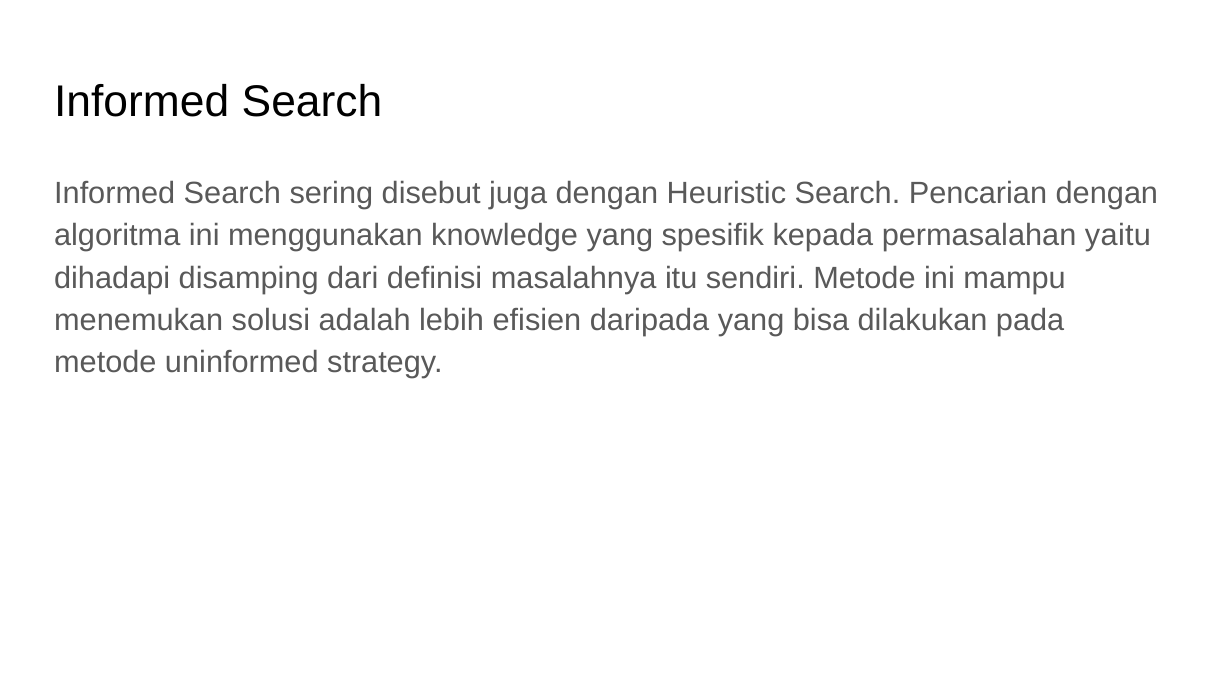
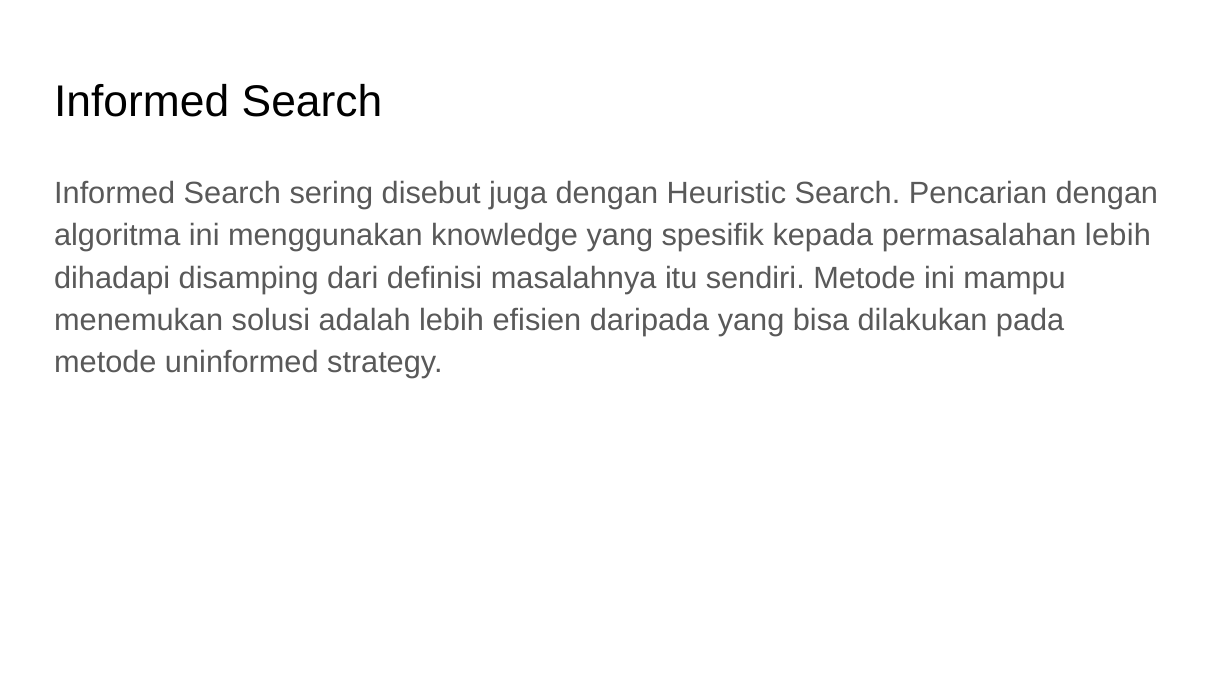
permasalahan yaitu: yaitu -> lebih (1118, 236)
